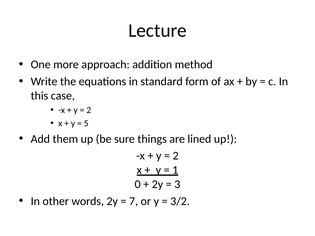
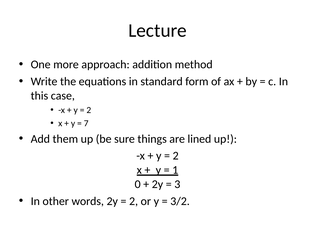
5: 5 -> 7 (86, 123)
7: 7 -> 2 (134, 201)
